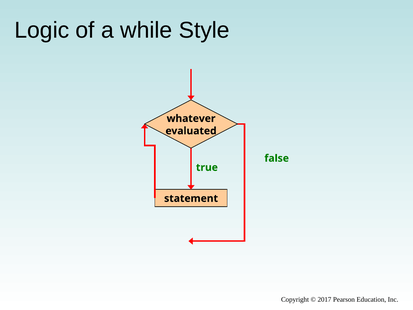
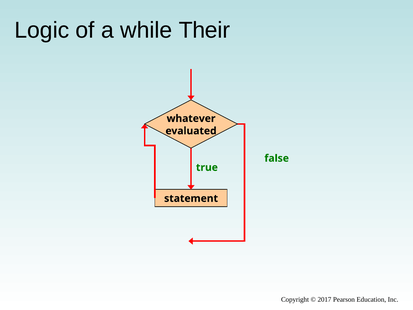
Style: Style -> Their (204, 30)
